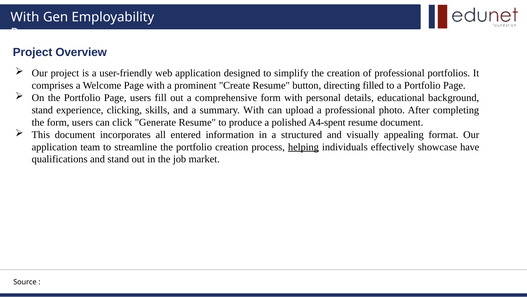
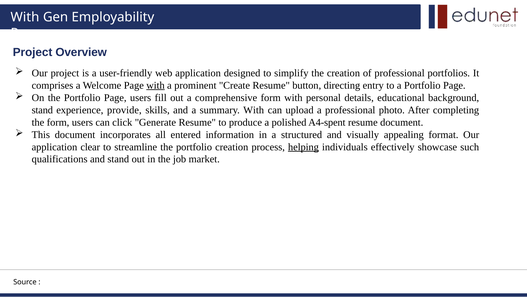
with underline: none -> present (156, 85)
filled: filled -> entry (373, 85)
clicking: clicking -> provide (124, 110)
team: team -> clear (90, 147)
have: have -> such (470, 147)
